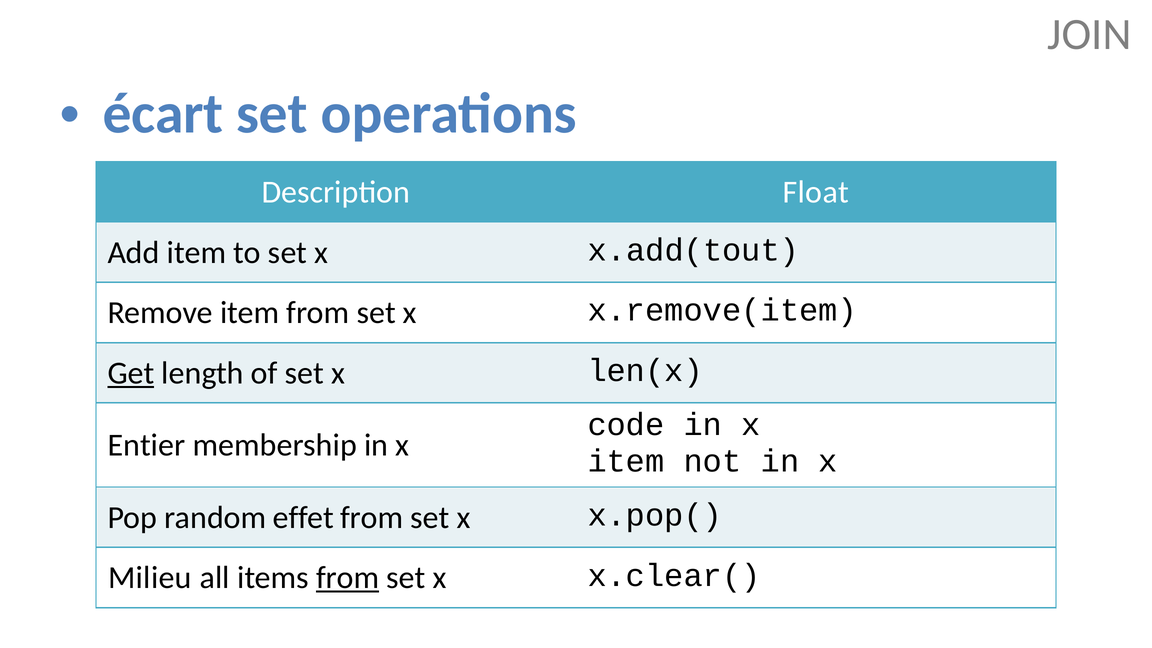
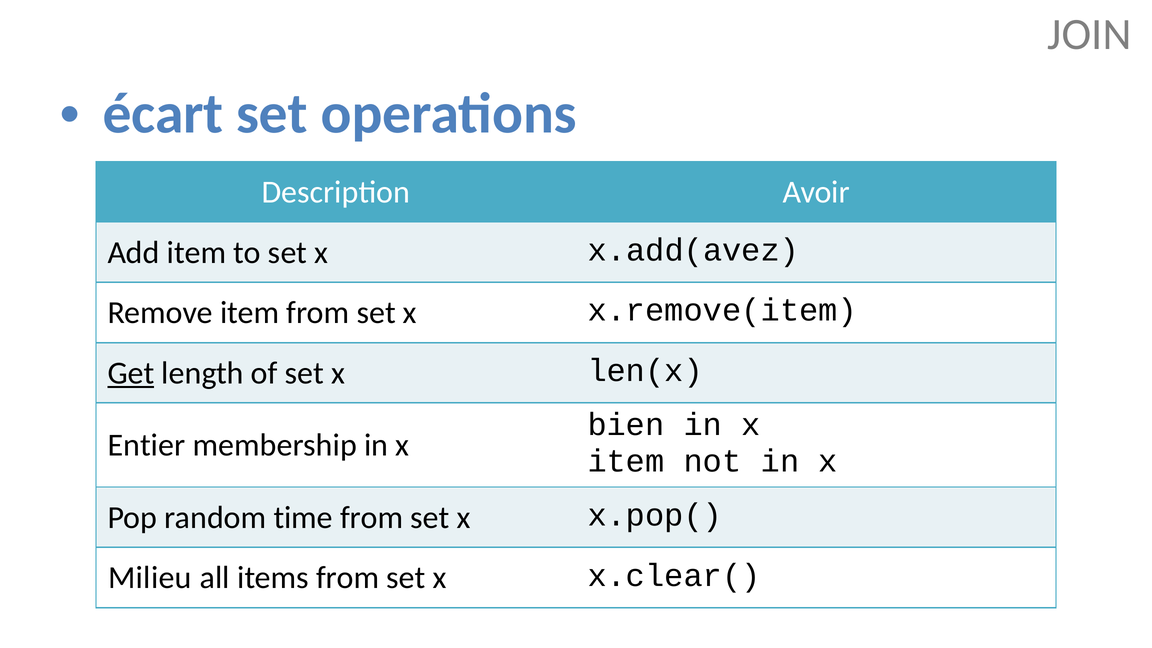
Float: Float -> Avoir (816, 192)
x.add(tout: x.add(tout -> x.add(avez (693, 250)
code: code -> bien (626, 425)
effet: effet -> time (303, 518)
from underline: present -> none (348, 578)
